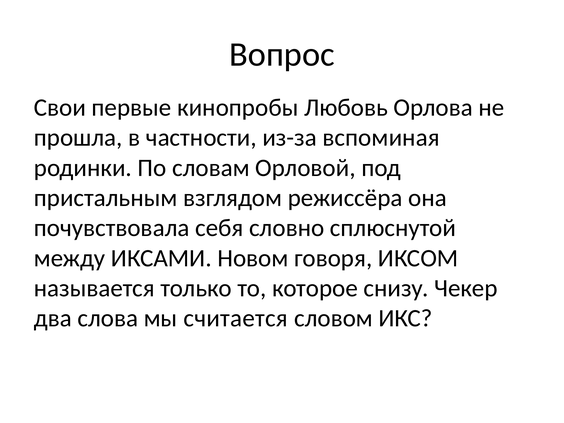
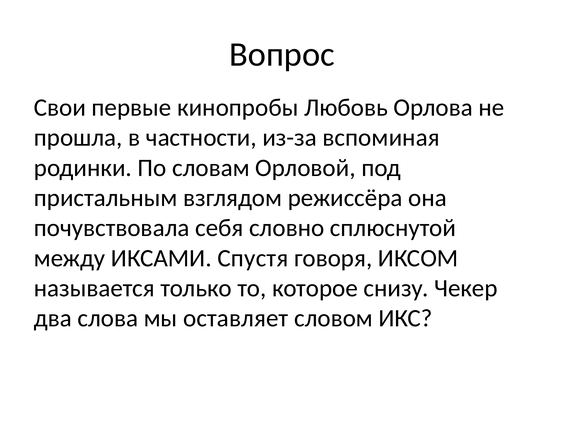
Новом: Новом -> Спустя (253, 258)
считается: считается -> оставляет (236, 318)
